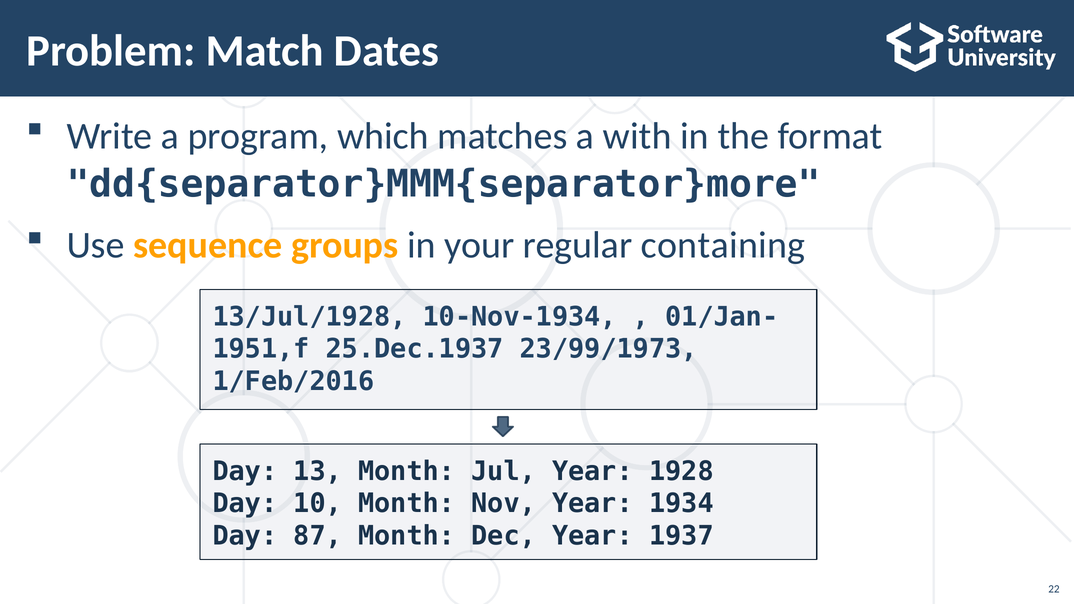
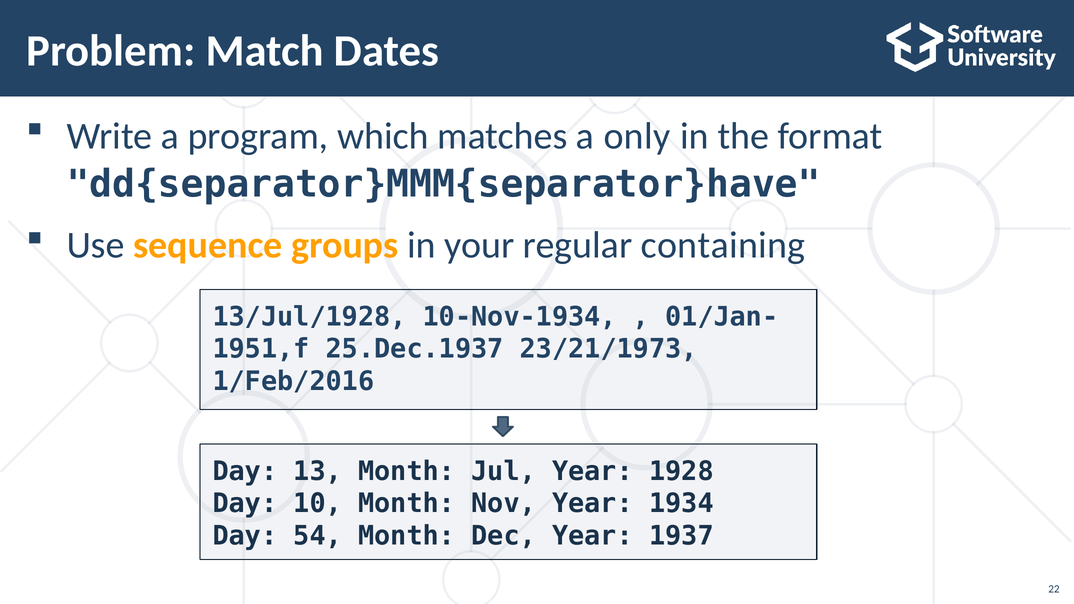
with: with -> only (637, 136)
dd{separator}MMM{separator}more: dd{separator}MMM{separator}more -> dd{separator}MMM{separator}have (444, 184)
23/99/1973: 23/99/1973 -> 23/21/1973 (609, 349)
87: 87 -> 54 (318, 536)
